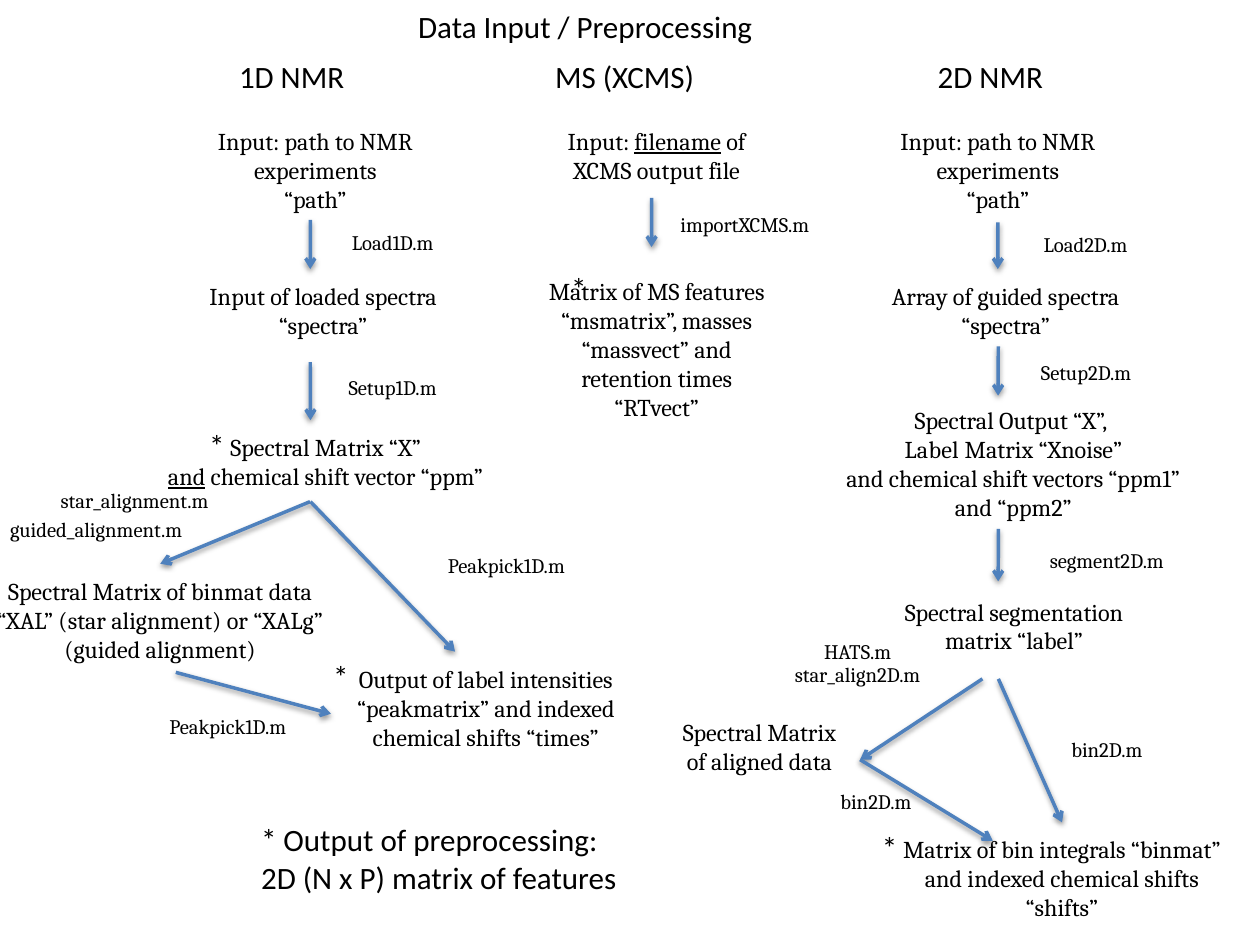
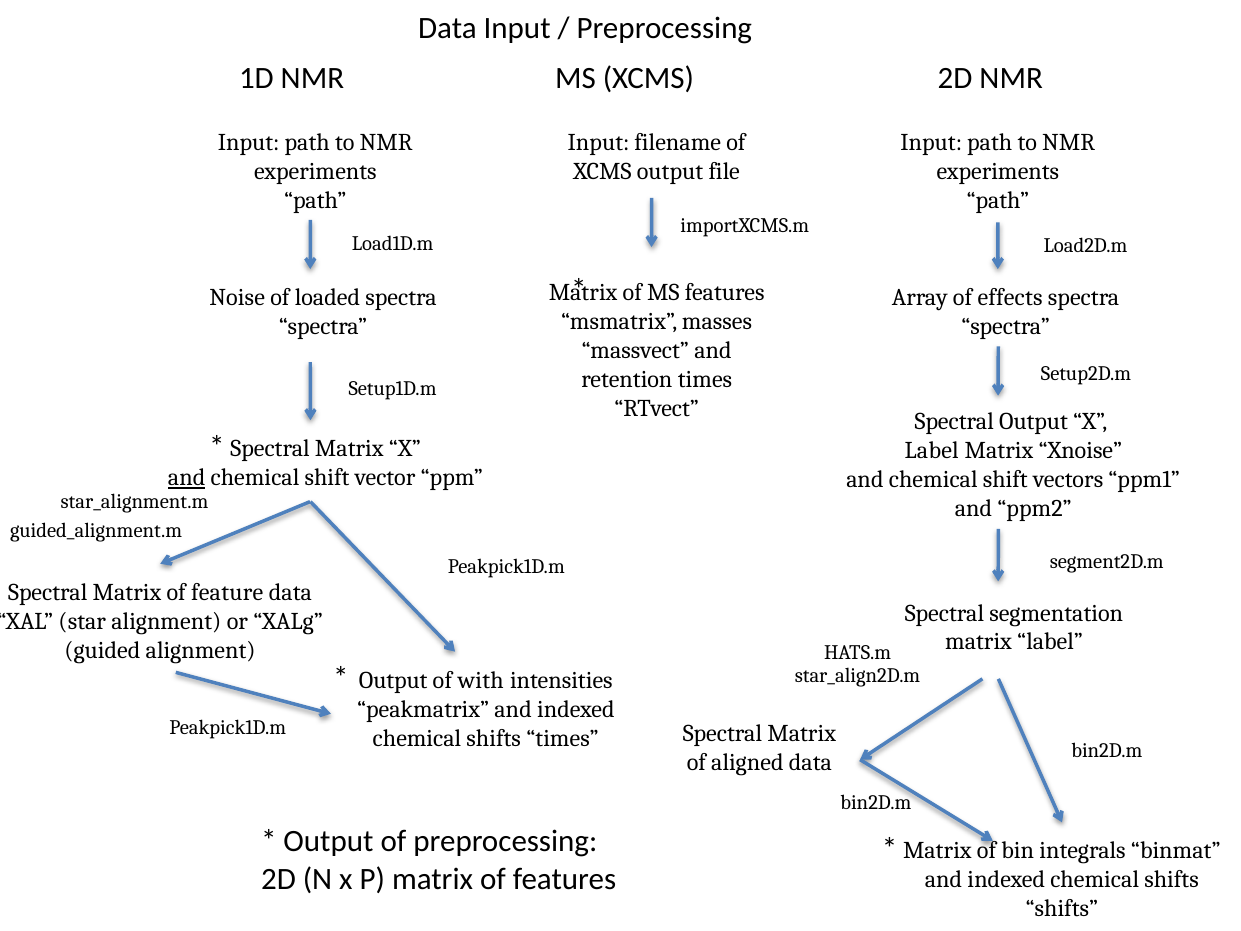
filename underline: present -> none (678, 142)
Input: Input -> Noise (237, 297)
of guided: guided -> effects (1010, 297)
of binmat: binmat -> feature (227, 592)
of label: label -> with (481, 680)
